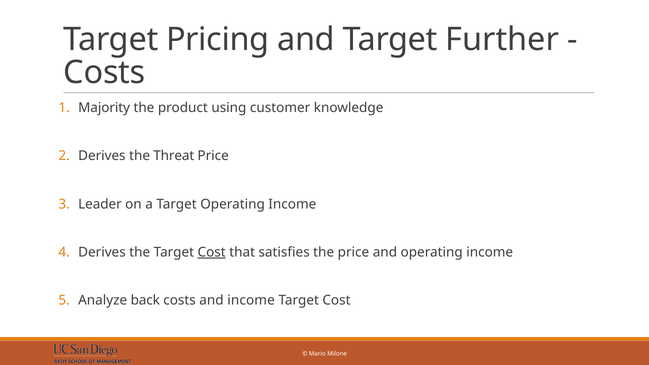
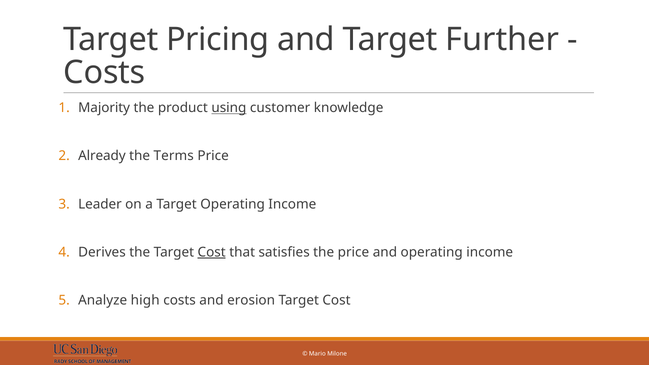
using underline: none -> present (229, 108)
Derives: Derives -> Already (102, 156)
Threat: Threat -> Terms (174, 156)
back: back -> high (145, 300)
and income: income -> erosion (251, 300)
